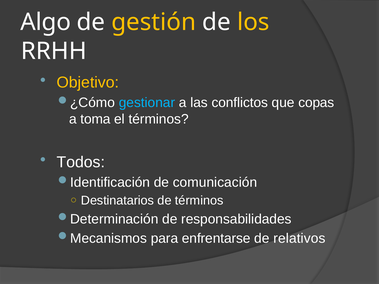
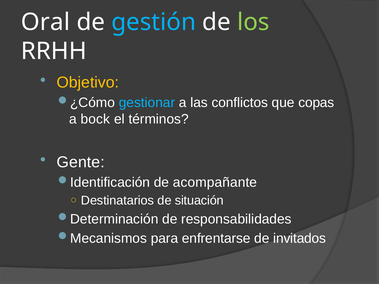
Algo: Algo -> Oral (45, 22)
gestión colour: yellow -> light blue (154, 22)
los colour: yellow -> light green (253, 22)
toma: toma -> bock (95, 119)
Todos: Todos -> Gente (81, 162)
comunicación: comunicación -> acompañante (215, 183)
de términos: términos -> situación (199, 201)
relativos: relativos -> invitados (300, 238)
